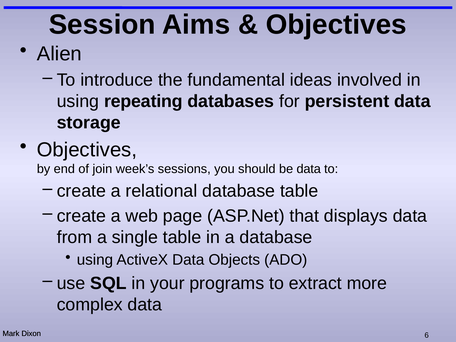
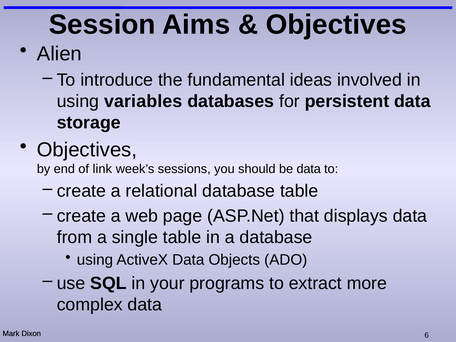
repeating: repeating -> variables (143, 101)
join: join -> link (102, 169)
